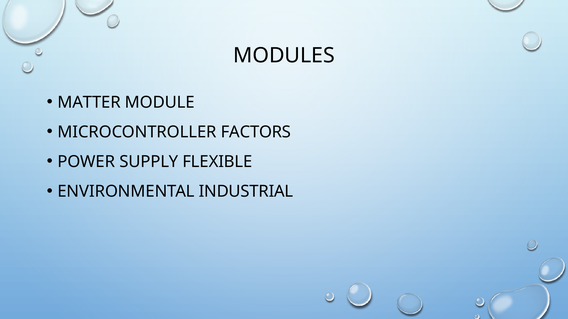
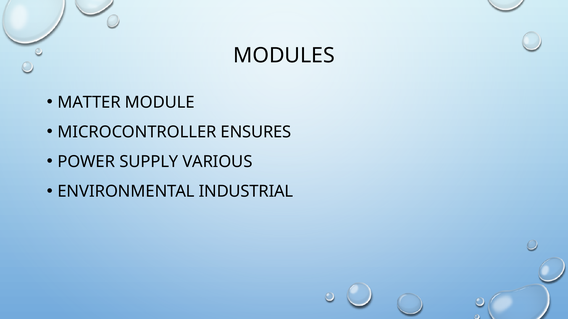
FACTORS: FACTORS -> ENSURES (256, 132)
FLEXIBLE: FLEXIBLE -> VARIOUS (217, 162)
